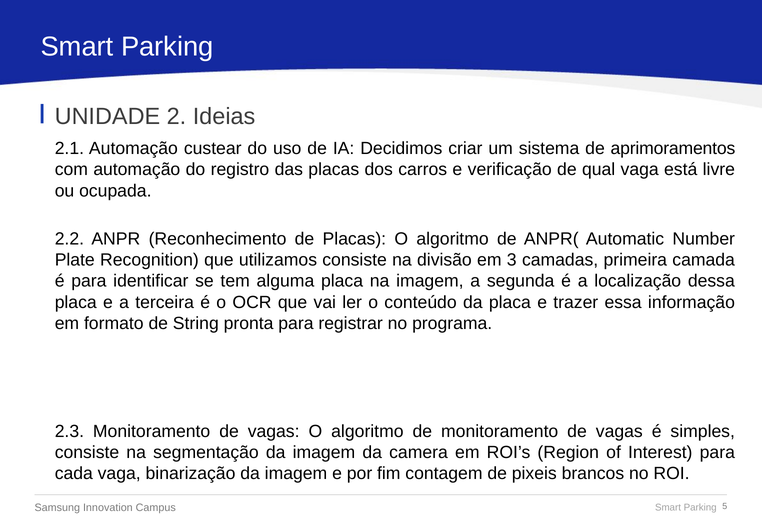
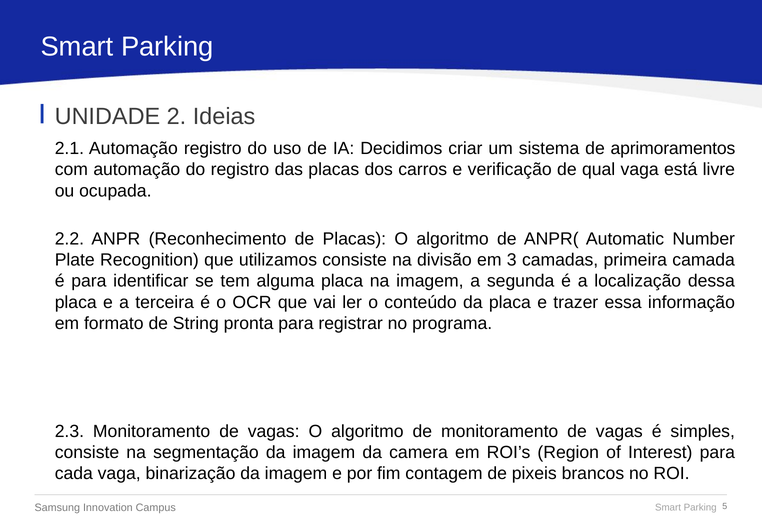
Automação custear: custear -> registro (213, 148)
